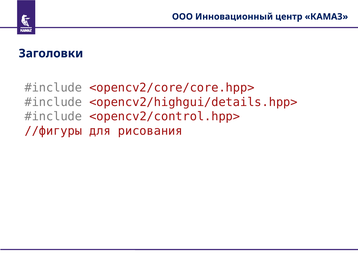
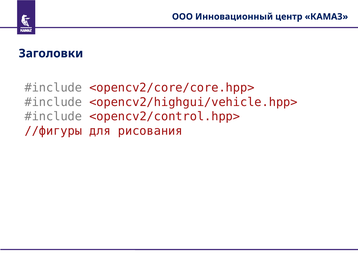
<opencv2/highgui/details.hpp>: <opencv2/highgui/details.hpp> -> <opencv2/highgui/vehicle.hpp> (193, 102)
